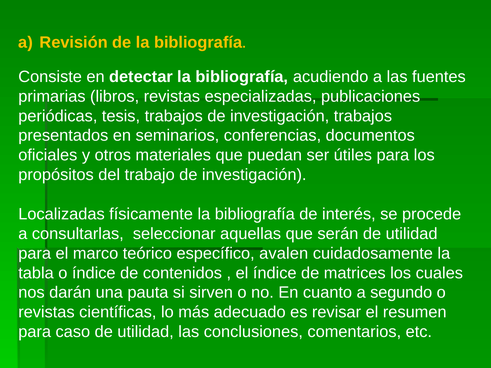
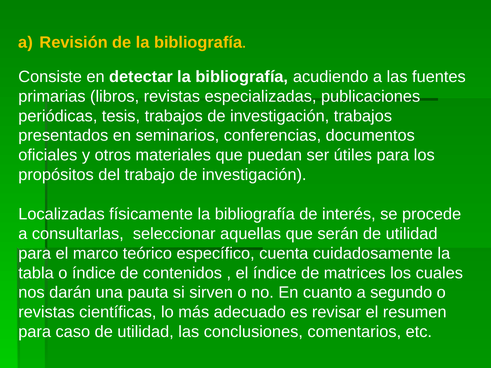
avalen: avalen -> cuenta (284, 254)
